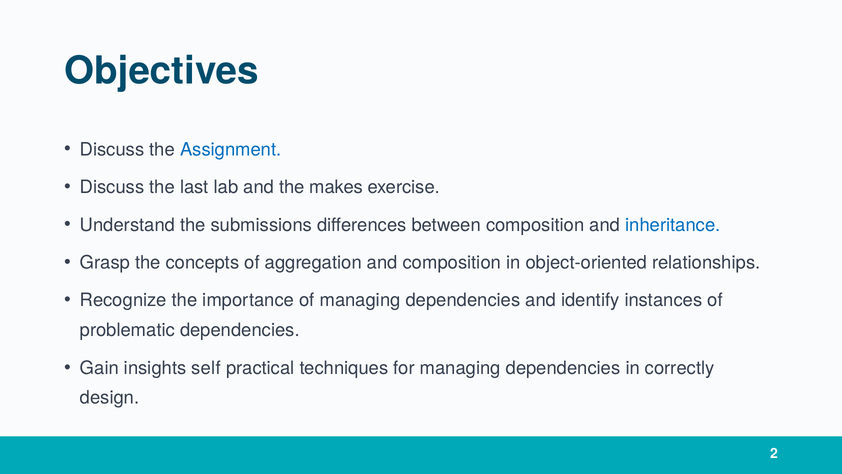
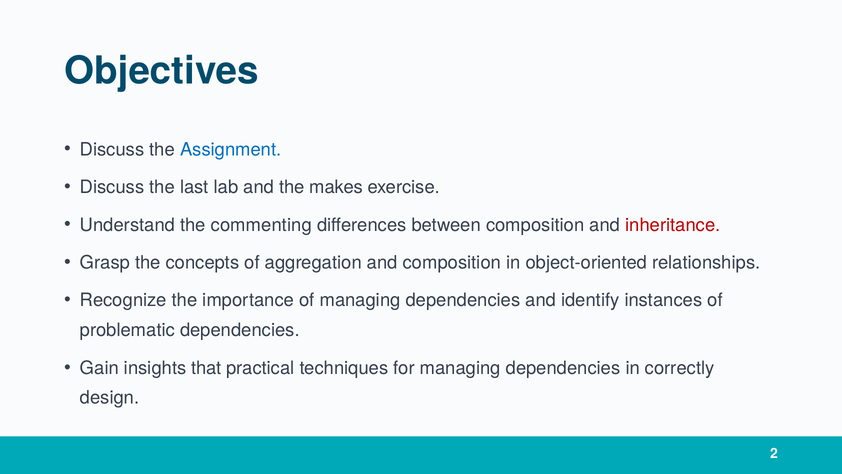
submissions: submissions -> commenting (261, 225)
inheritance colour: blue -> red (673, 225)
self: self -> that (206, 368)
